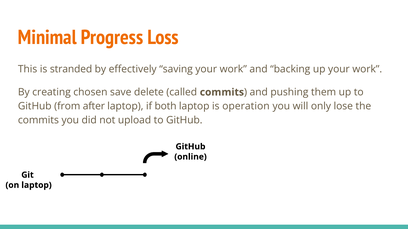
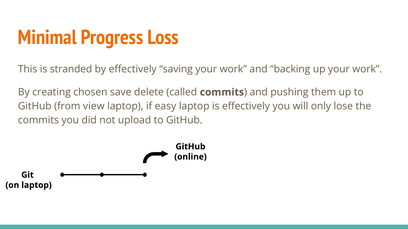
after: after -> view (94, 106)
both: both -> easy (165, 106)
is operation: operation -> effectively (246, 106)
